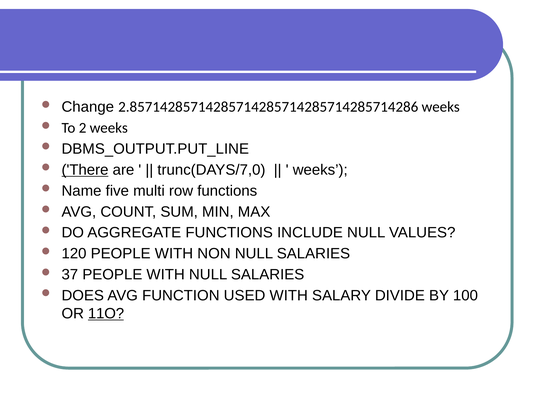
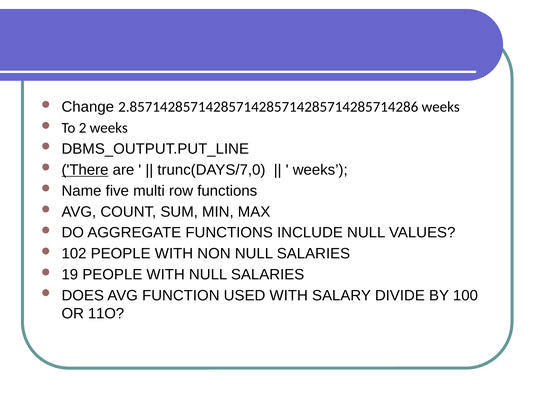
120: 120 -> 102 (74, 254)
37: 37 -> 19 (70, 275)
11O underline: present -> none (106, 314)
